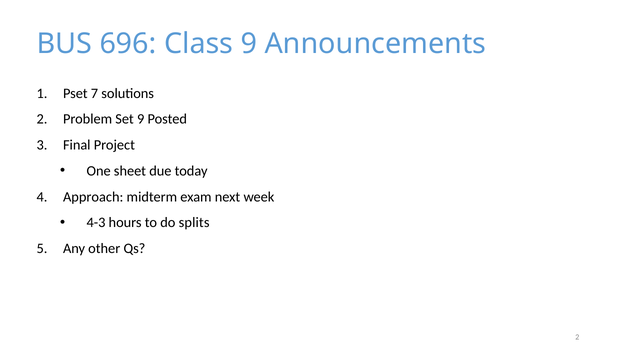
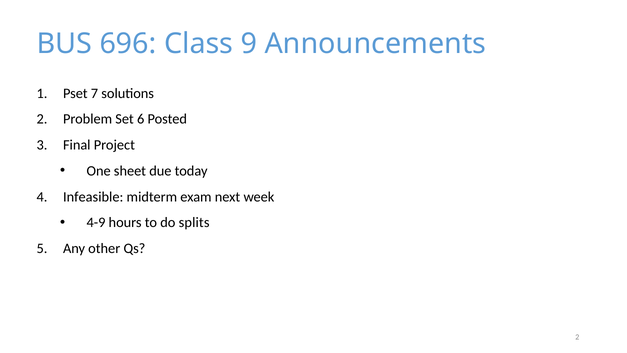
Set 9: 9 -> 6 (141, 119)
Approach: Approach -> Infeasible (93, 197)
4-3: 4-3 -> 4-9 (96, 222)
